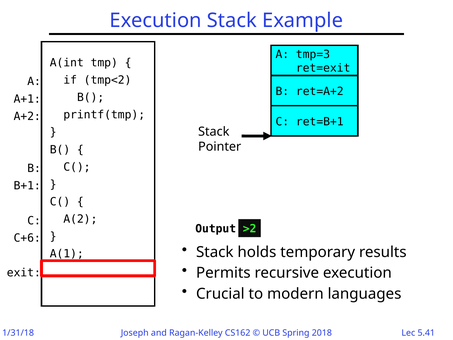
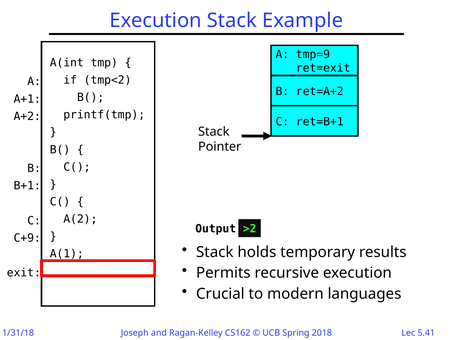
tmp=3: tmp=3 -> tmp=9 (313, 54)
C+6: C+6 -> C+9 (27, 238)
